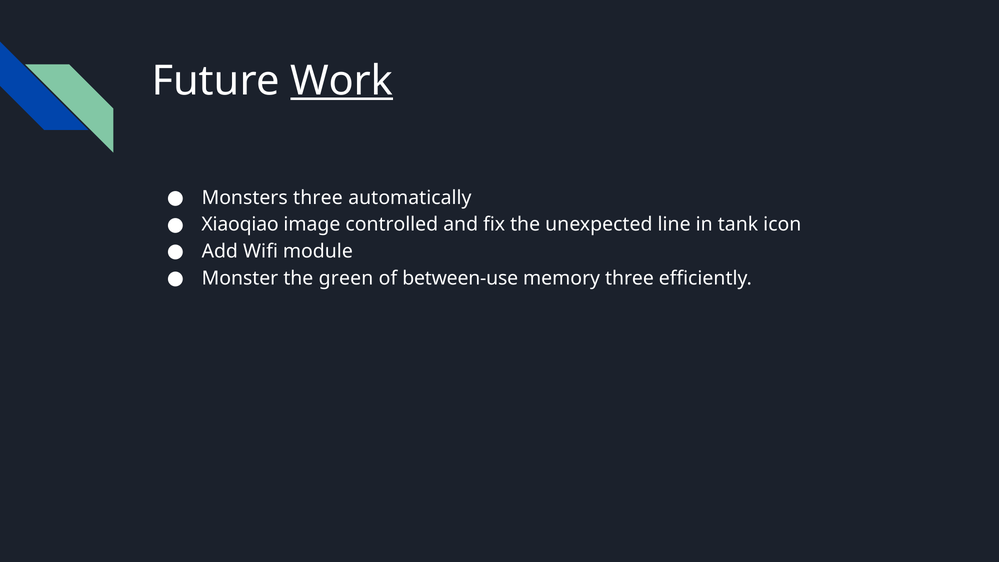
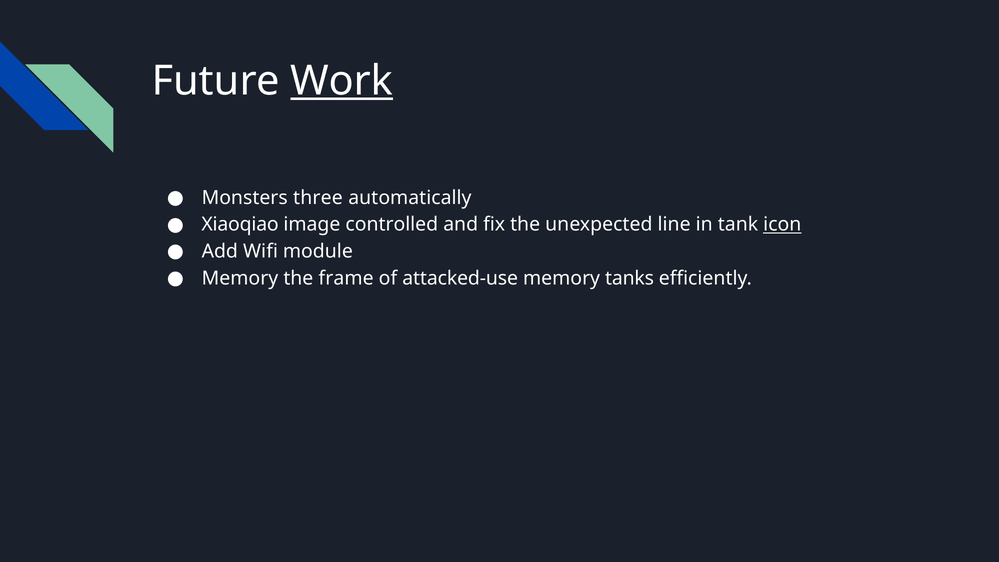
icon underline: none -> present (782, 224)
Monster: Monster -> Memory (240, 278)
green: green -> frame (346, 278)
between-use: between-use -> attacked-use (460, 278)
memory three: three -> tanks (630, 278)
